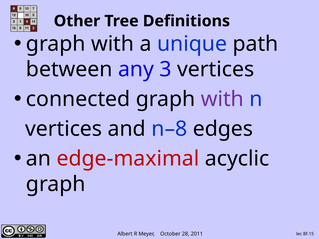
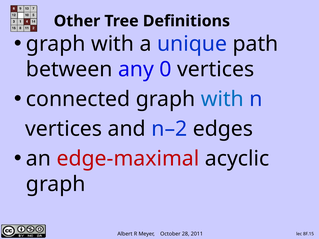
3: 3 -> 0 (166, 70)
with colour: purple -> blue (222, 99)
n–8: n–8 -> n–2 (169, 129)
